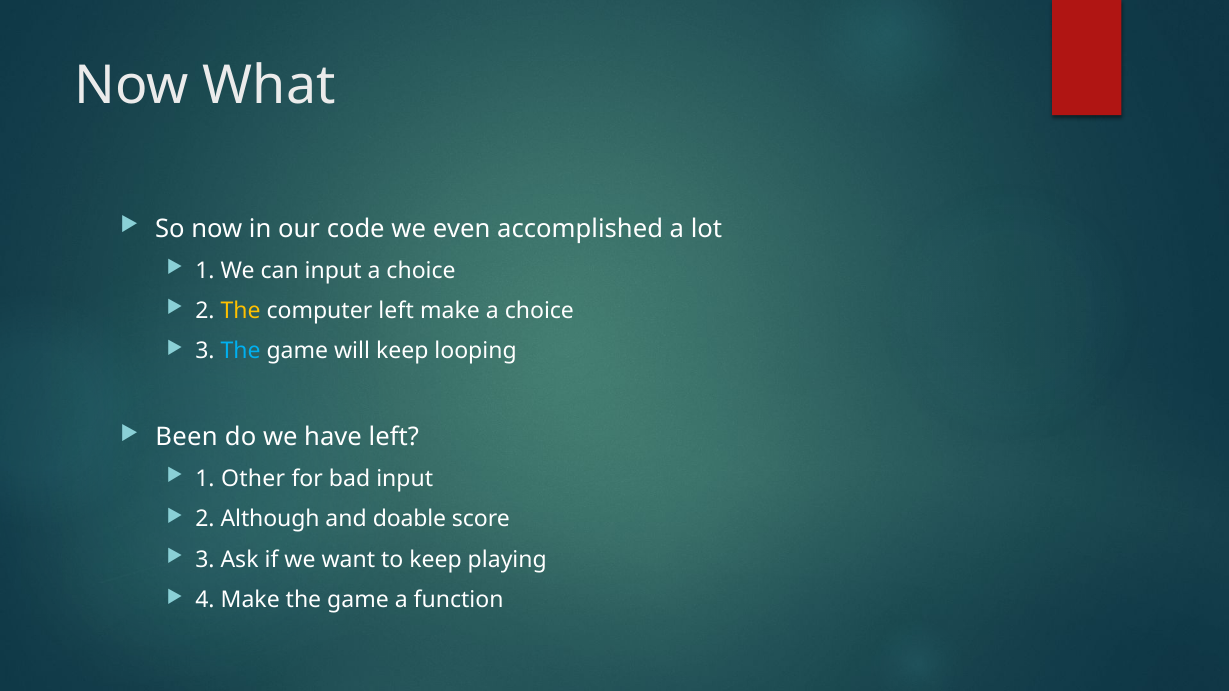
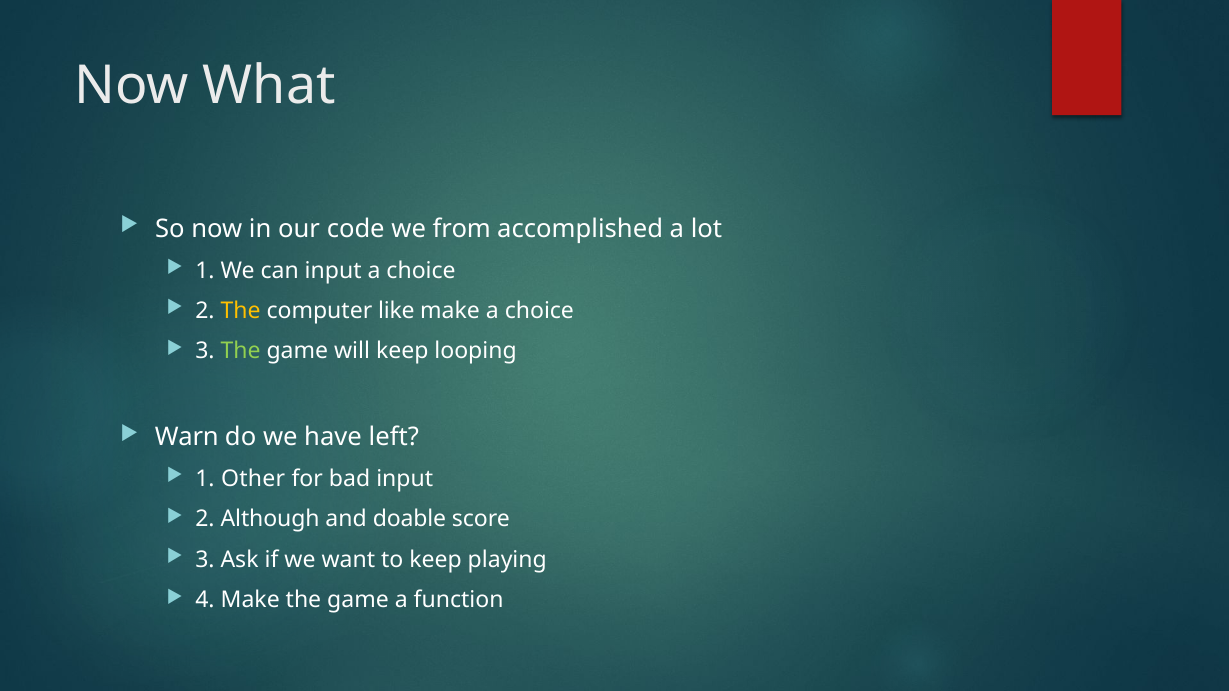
even: even -> from (462, 229)
computer left: left -> like (396, 311)
The colour: light blue -> light green (241, 352)
Been: Been -> Warn (187, 437)
